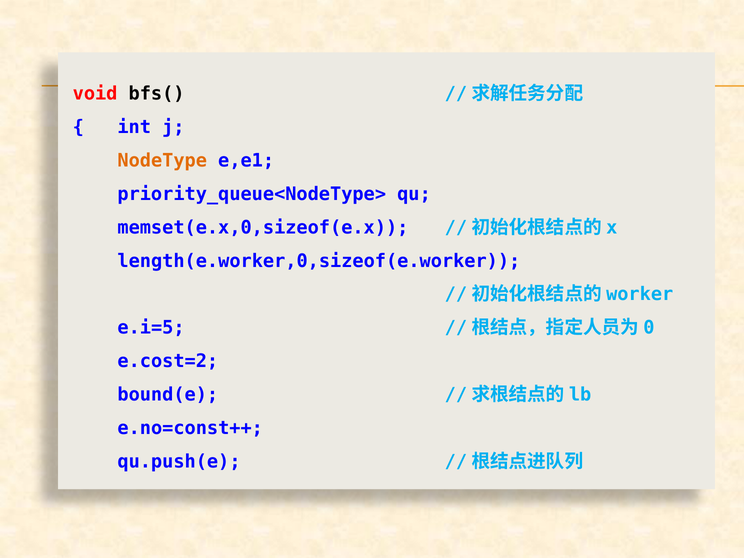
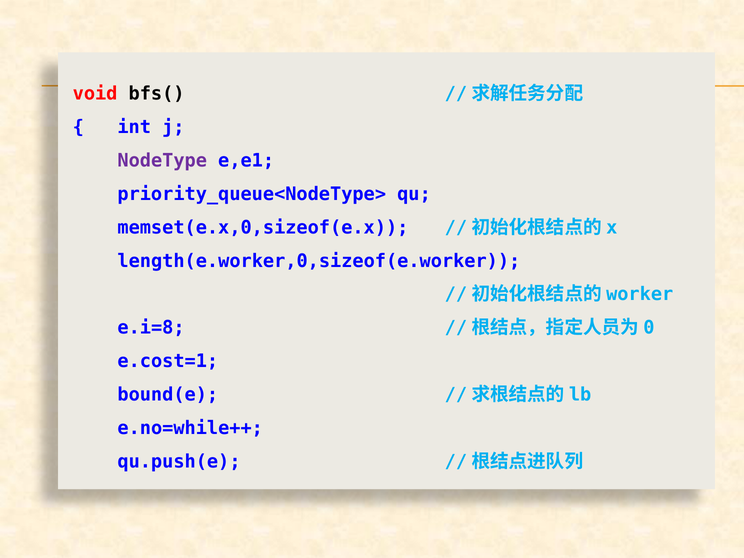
NodeType colour: orange -> purple (162, 160)
e.i=5: e.i=5 -> e.i=8 (151, 328)
e.cost=2: e.cost=2 -> e.cost=1 (168, 361)
e.no=const++: e.no=const++ -> e.no=while++ (190, 428)
